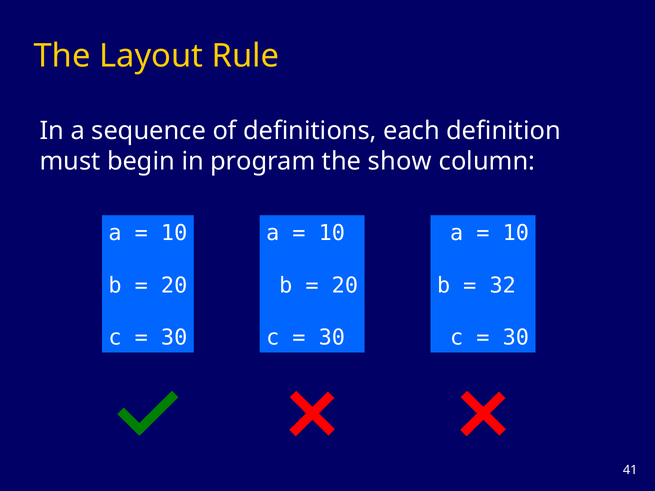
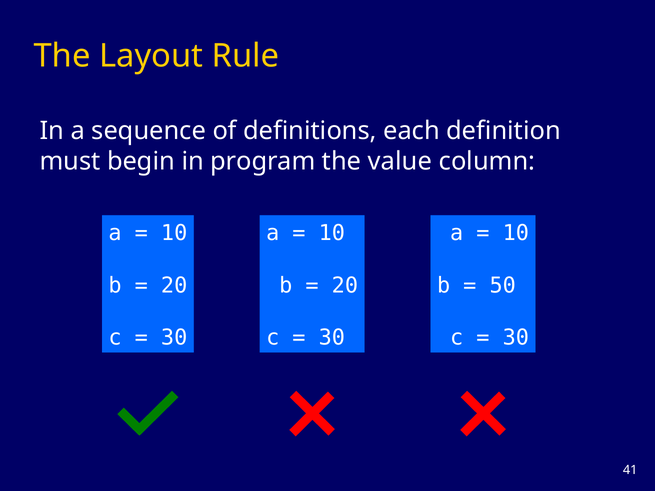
show: show -> value (400, 162)
32: 32 -> 50 (503, 285)
